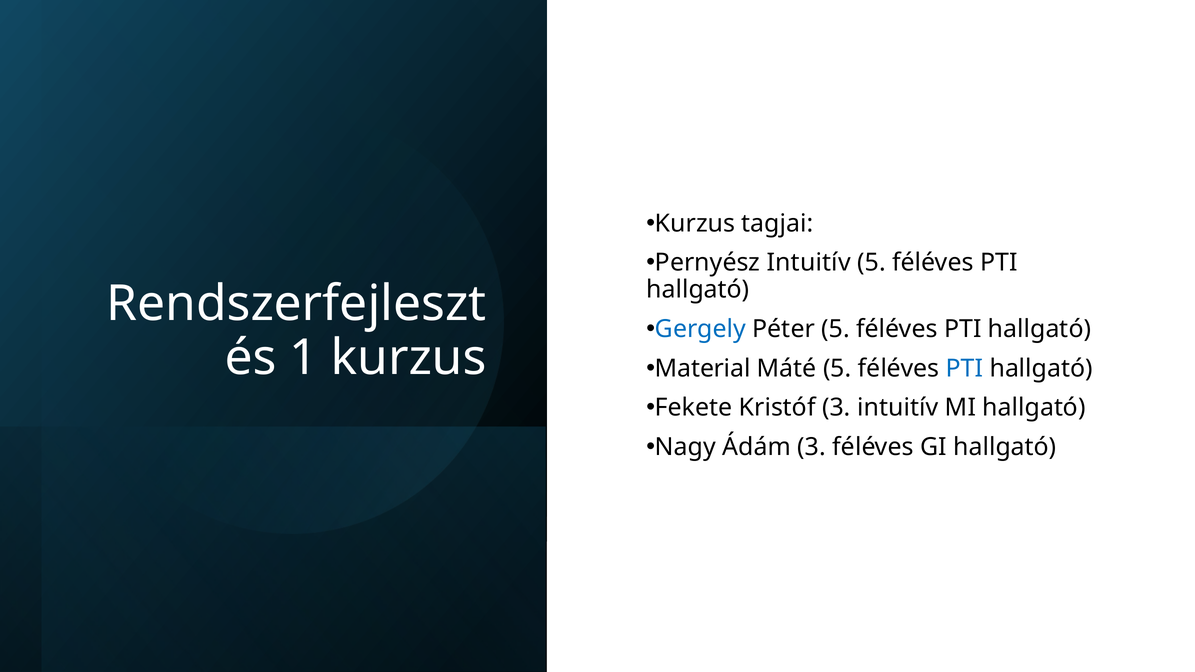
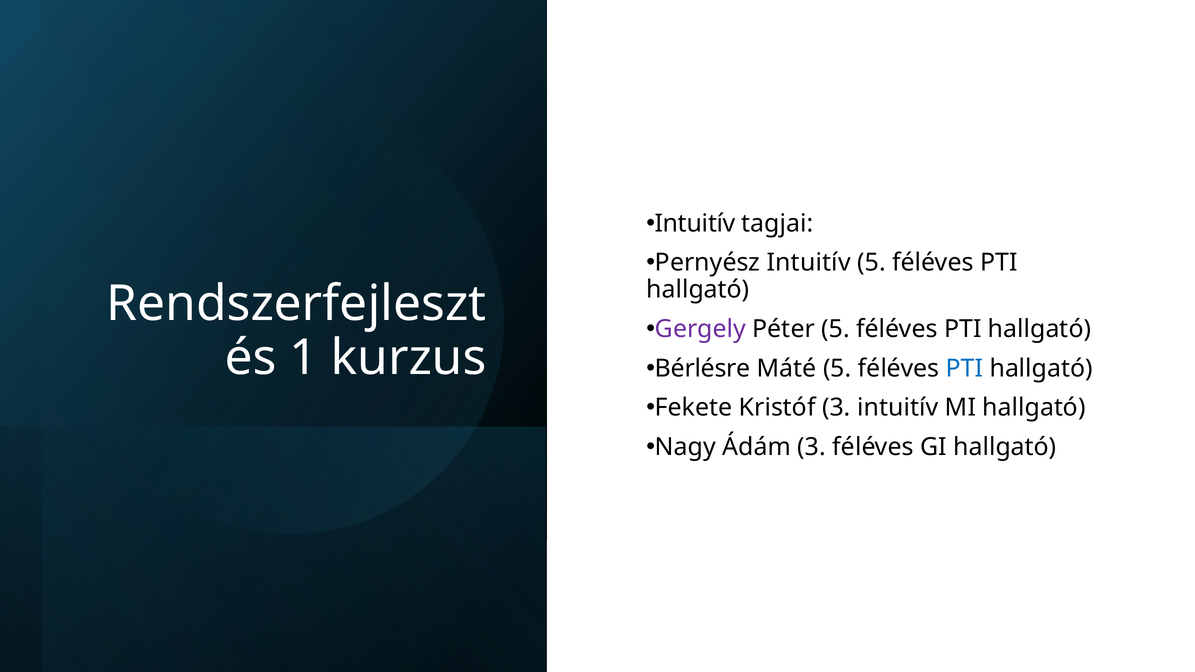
Kurzus: Kurzus -> Intuitív (695, 223)
Gergely colour: blue -> purple (700, 329)
Material: Material -> Bérlésre (703, 368)
